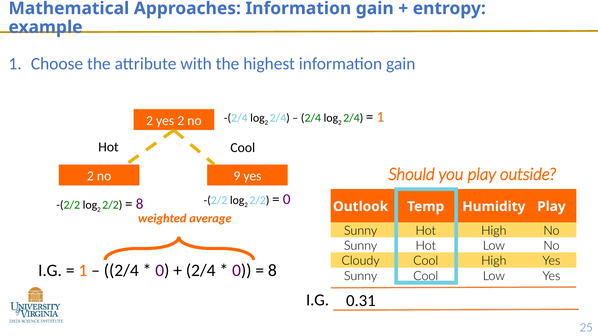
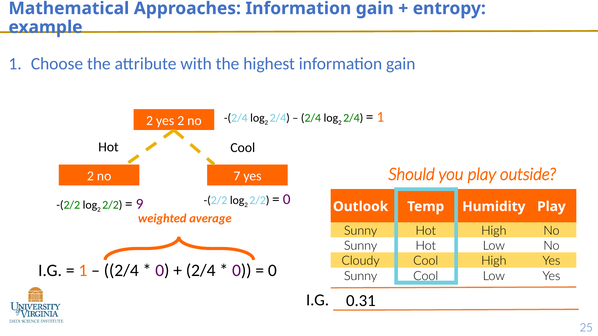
9: 9 -> 7 (237, 176)
8: 8 -> 9 (140, 204)
8: 8 -> 0 (272, 271)
